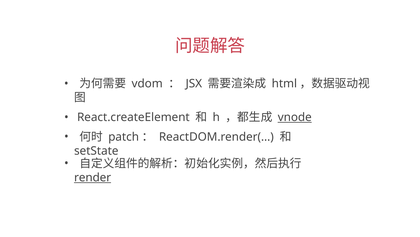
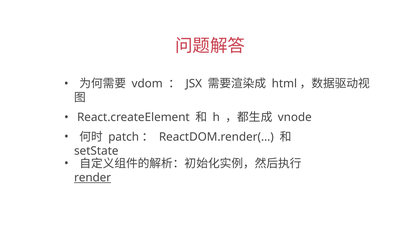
vnode underline: present -> none (295, 117)
